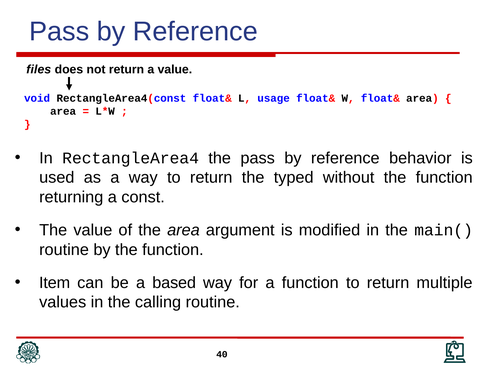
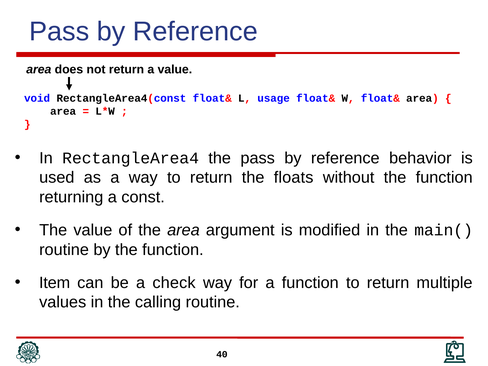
files: files -> area (39, 69)
typed: typed -> floats (294, 178)
based: based -> check (174, 283)
